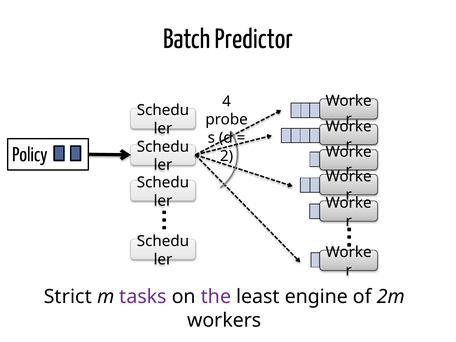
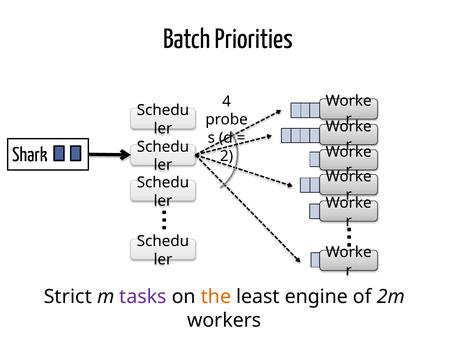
Predictor: Predictor -> Priorities (254, 39)
Policy: Policy -> Shark (30, 155)
the colour: purple -> orange (216, 297)
